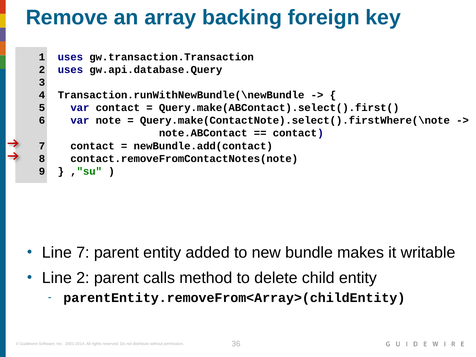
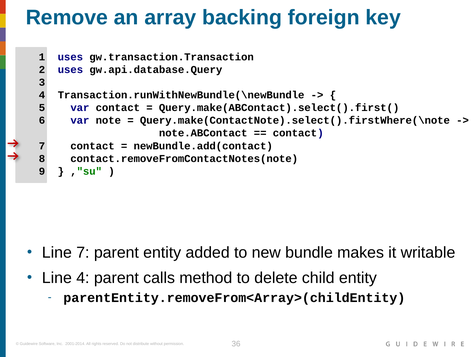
Line 2: 2 -> 4 (83, 278)
